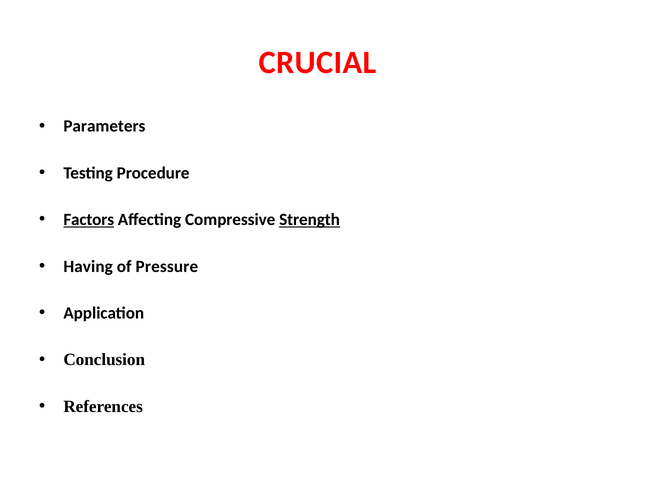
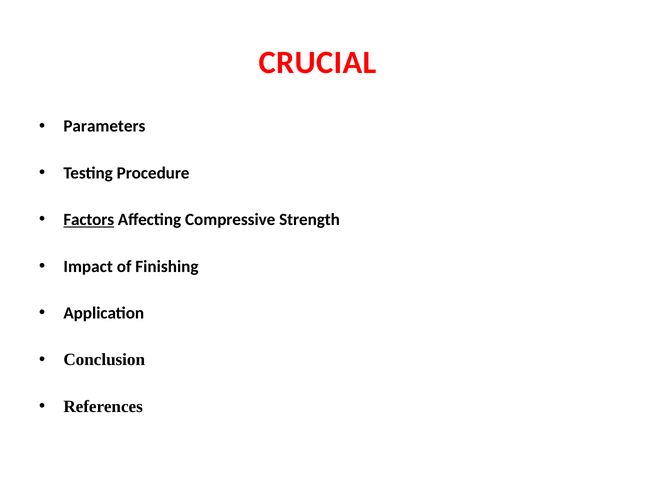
Strength underline: present -> none (310, 220)
Having: Having -> Impact (88, 267)
Pressure: Pressure -> Finishing (167, 267)
